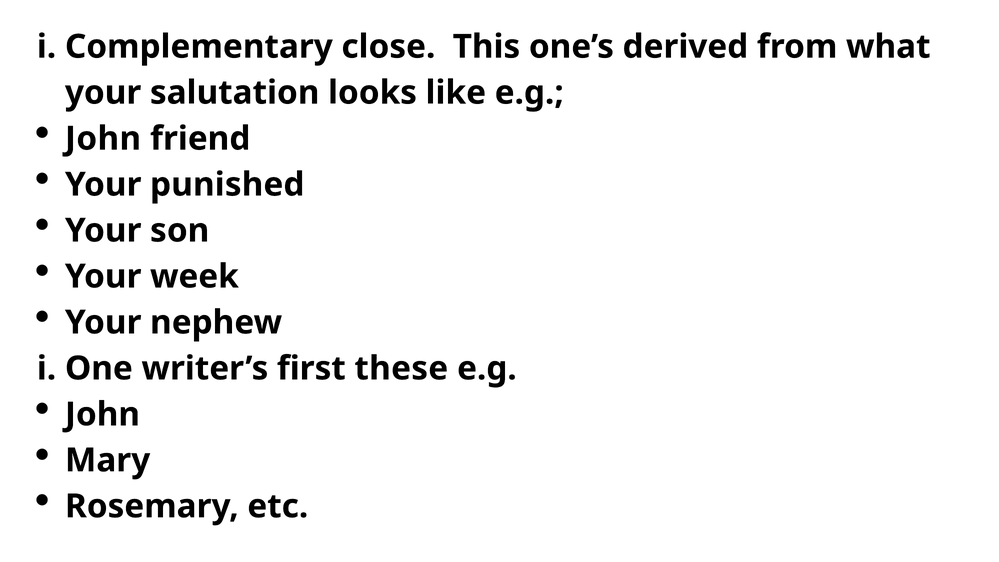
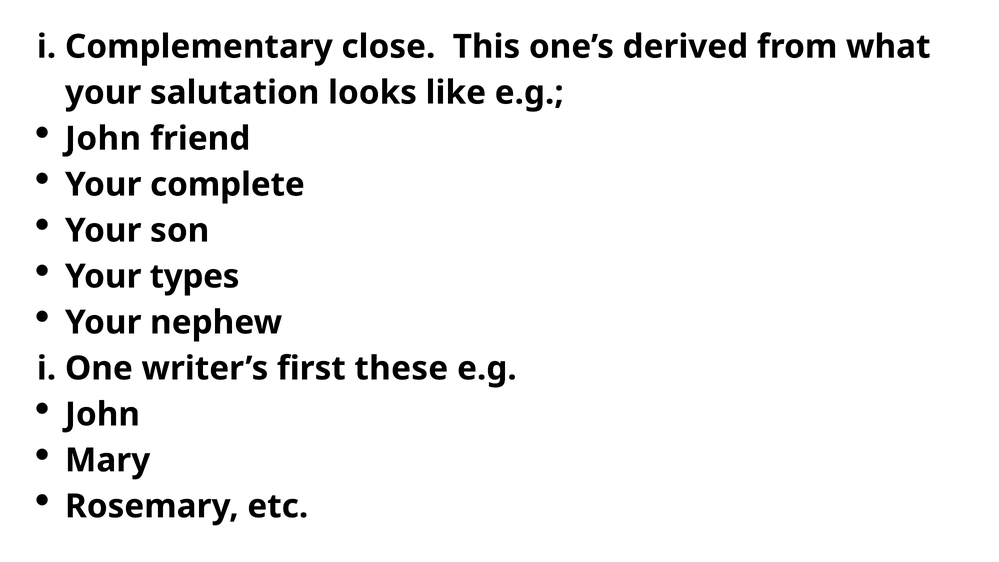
punished: punished -> complete (227, 185)
week: week -> types (195, 276)
